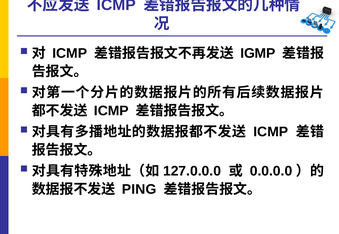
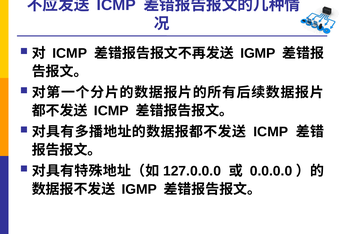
PING: PING -> IGMP (139, 190)
